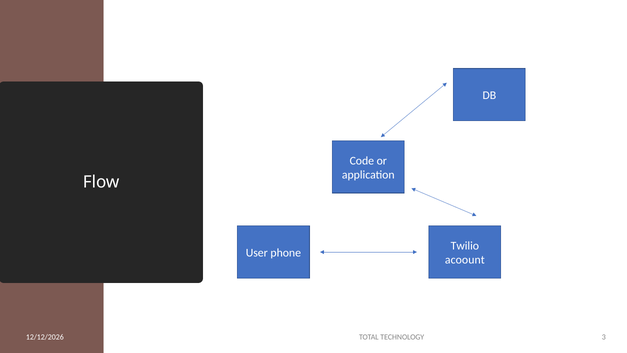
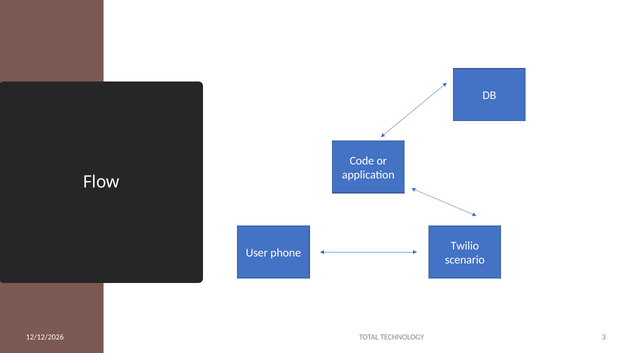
acoount: acoount -> scenario (465, 260)
